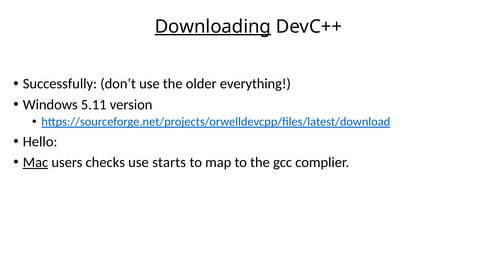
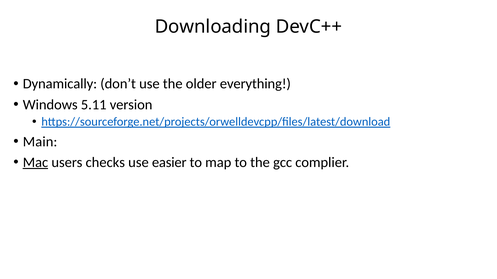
Downloading underline: present -> none (213, 27)
Successfully: Successfully -> Dynamically (60, 84)
Hello: Hello -> Main (40, 142)
starts: starts -> easier (169, 163)
